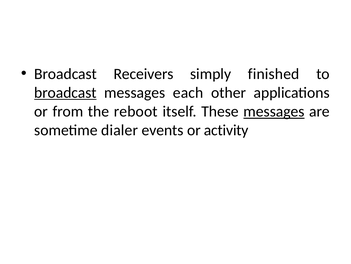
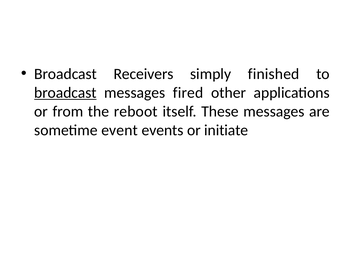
each: each -> fired (188, 92)
messages underline: present -> none (274, 111)
dialer: dialer -> event (120, 130)
activity: activity -> initiate (226, 130)
